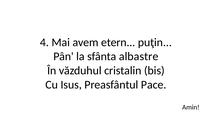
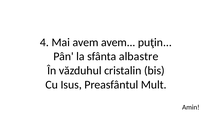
avem etern: etern -> avem (118, 42)
Pace: Pace -> Mult (154, 85)
